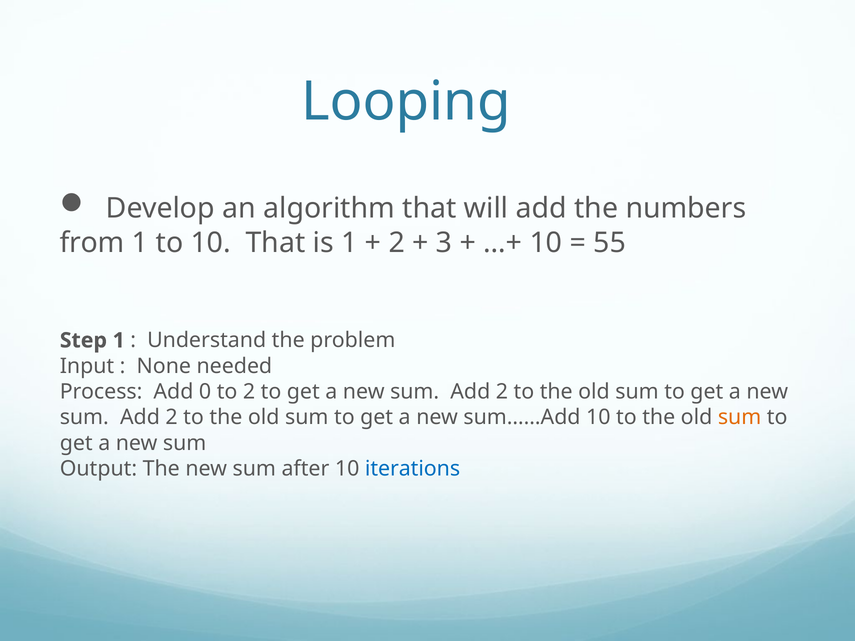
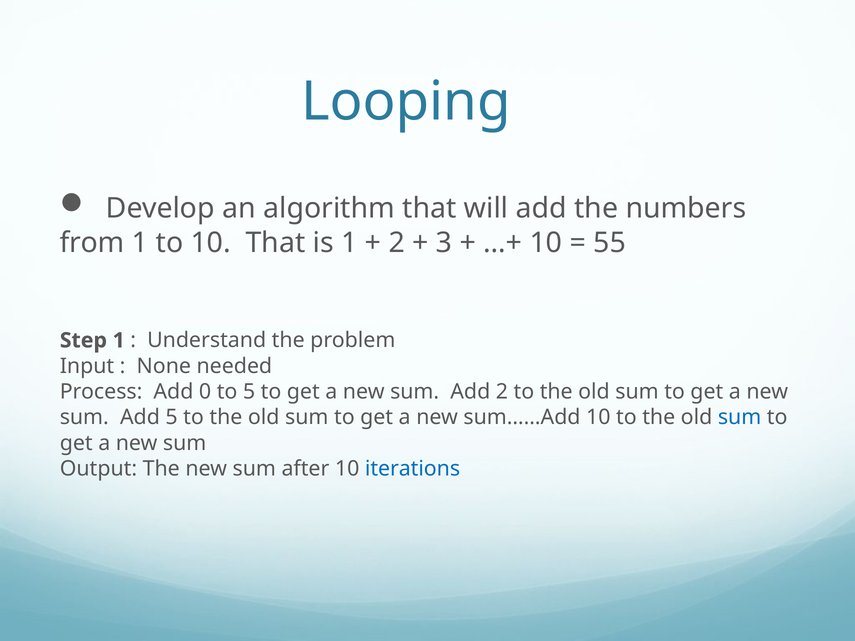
to 2: 2 -> 5 (249, 392)
2: 2 -> 5 (172, 417)
sum colour: orange -> blue (740, 417)
